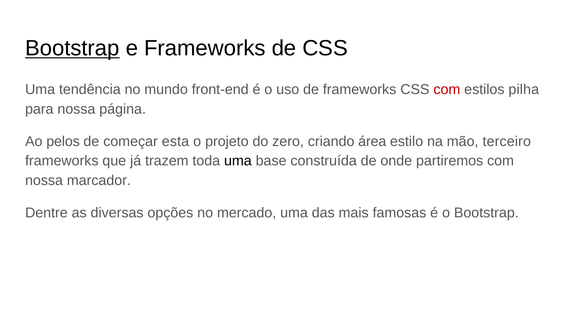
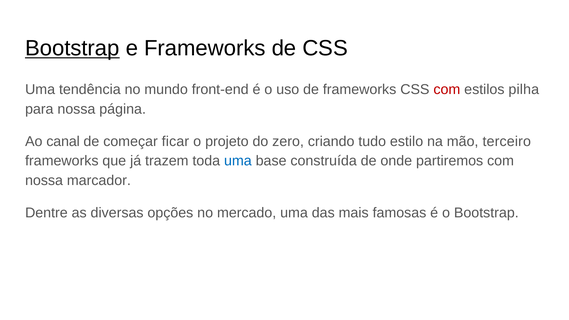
pelos: pelos -> canal (63, 141)
esta: esta -> ficar (175, 141)
área: área -> tudo (372, 141)
uma colour: black -> blue (238, 161)
